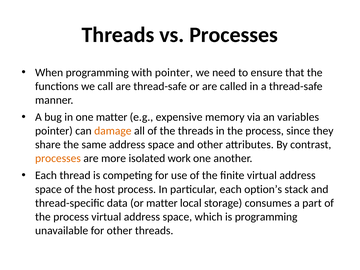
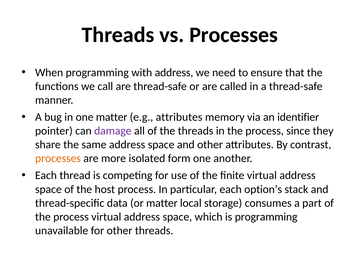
with pointer: pointer -> address (174, 73)
e.g expensive: expensive -> attributes (179, 117)
variables: variables -> identifier (298, 117)
damage colour: orange -> purple (113, 131)
work: work -> form (179, 158)
